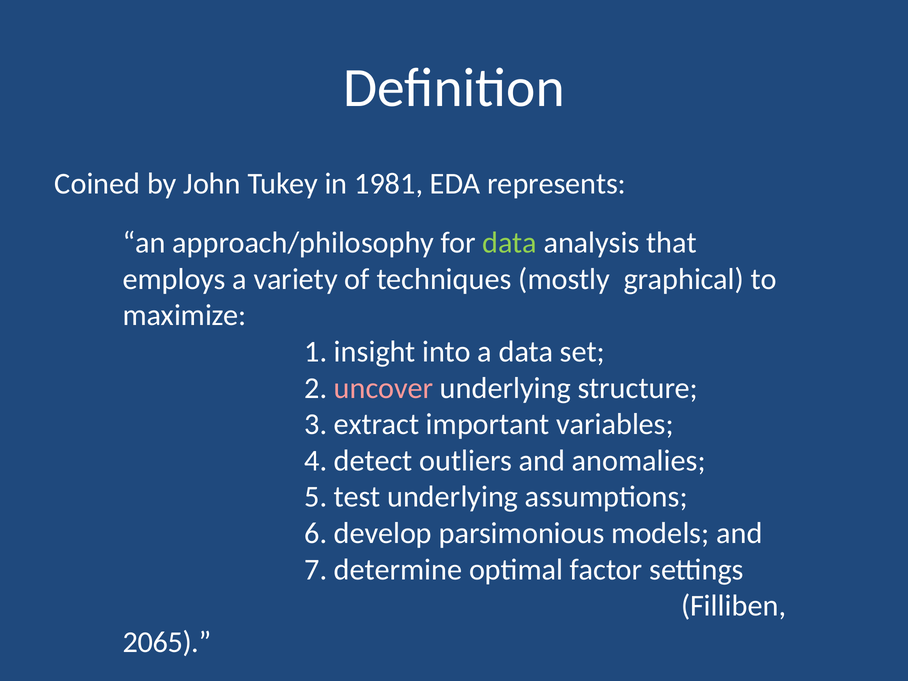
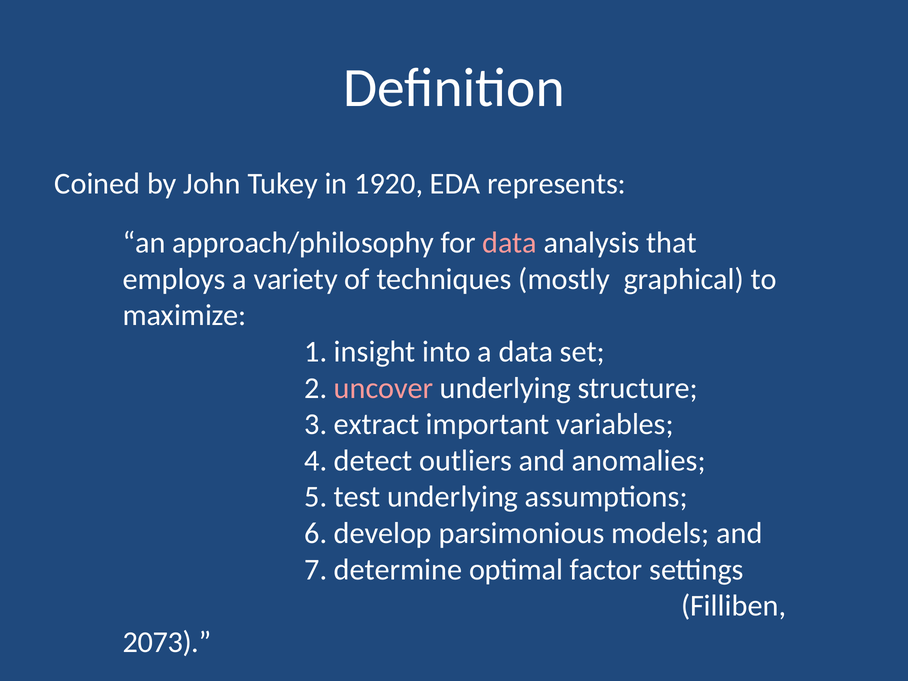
1981: 1981 -> 1920 (389, 184)
data colour: light green -> pink (510, 243)
2065: 2065 -> 2073 (167, 642)
